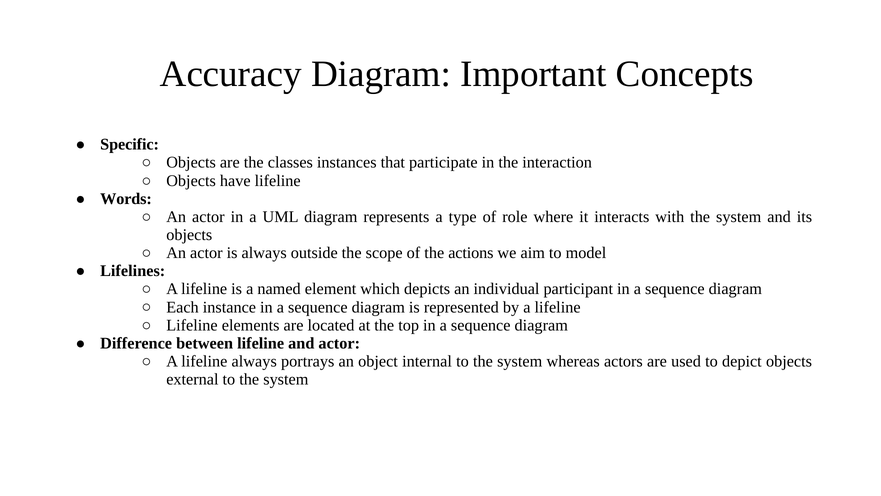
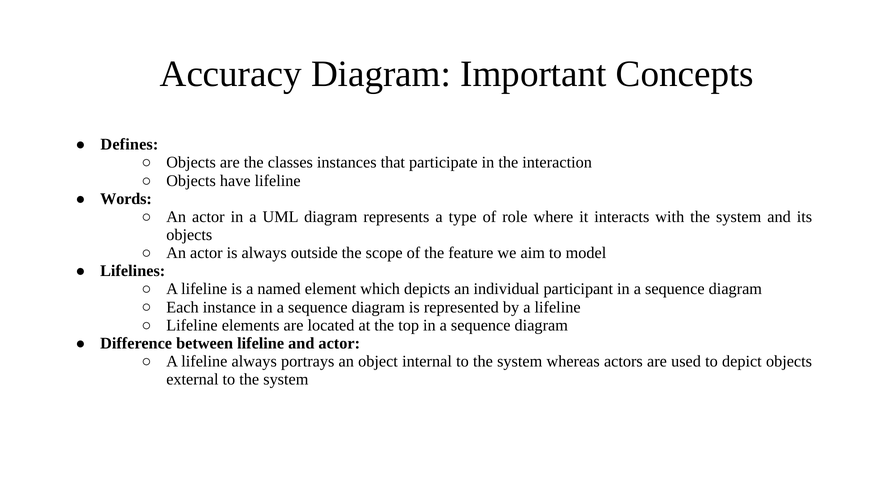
Specific: Specific -> Defines (129, 144)
actions: actions -> feature (471, 253)
